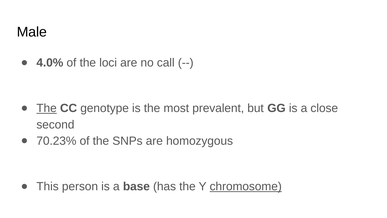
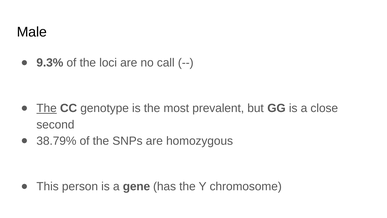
4.0%: 4.0% -> 9.3% (50, 63)
70.23%: 70.23% -> 38.79% (56, 141)
base: base -> gene (136, 186)
chromosome underline: present -> none (246, 186)
